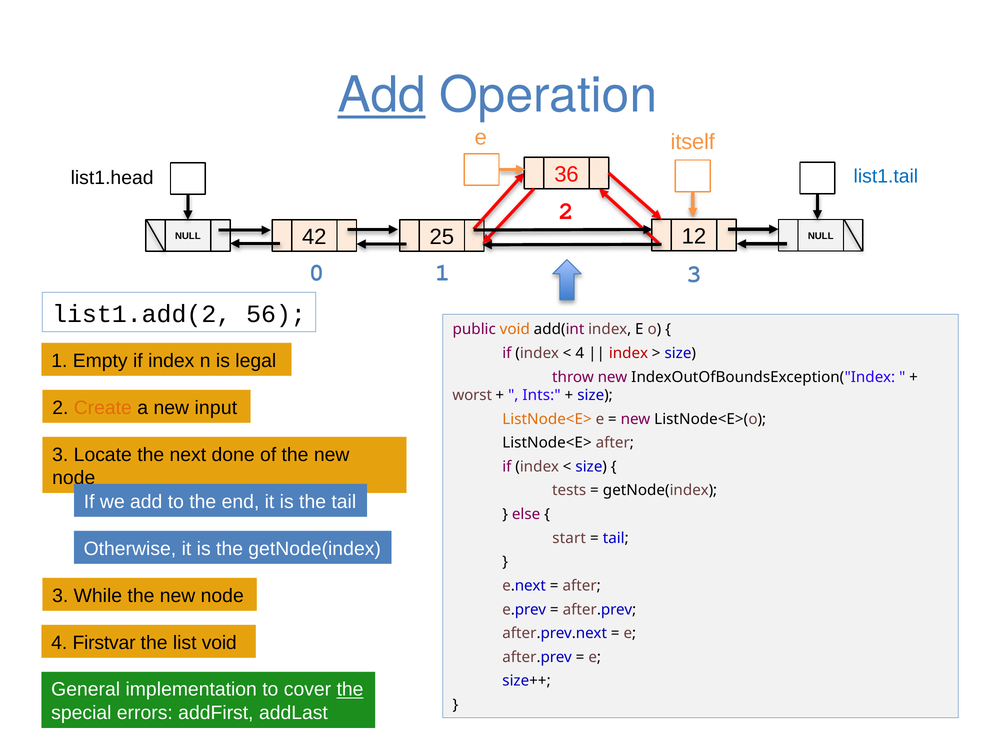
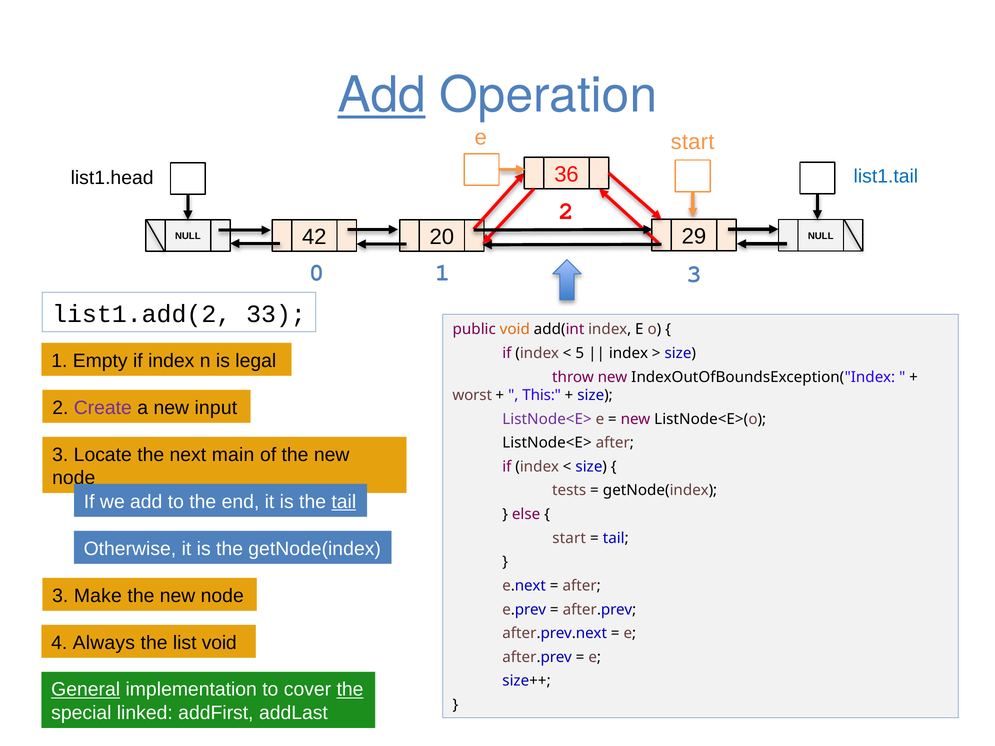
itself: itself -> start (693, 142)
12: 12 -> 29 (694, 237)
25: 25 -> 20 (442, 237)
56: 56 -> 33 (276, 314)
4: 4 -> 5 (580, 353)
index colour: red -> black (629, 353)
Ints: Ints -> This (542, 395)
Create colour: orange -> purple (103, 408)
ListNode<E> colour: orange -> purple (547, 419)
done: done -> main (233, 455)
tail underline: none -> present (344, 502)
While: While -> Make (98, 596)
Firstvar: Firstvar -> Always (104, 643)
General underline: none -> present (86, 690)
errors: errors -> linked (145, 713)
